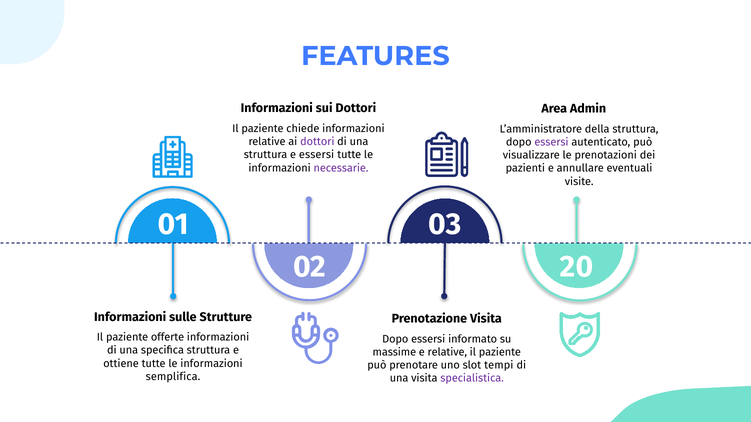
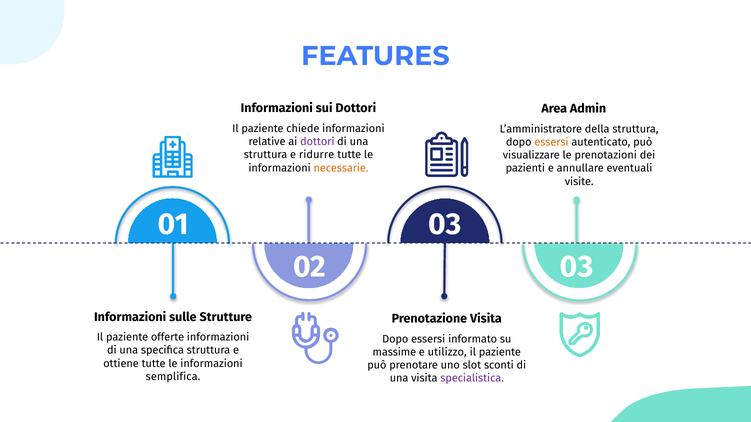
essersi colour: purple -> orange (551, 142)
e essersi: essersi -> ridurre (317, 155)
necessarie colour: purple -> orange (341, 168)
02 20: 20 -> 03 (577, 267)
e relative: relative -> utilizzo (447, 352)
tempi: tempi -> sconti (499, 366)
